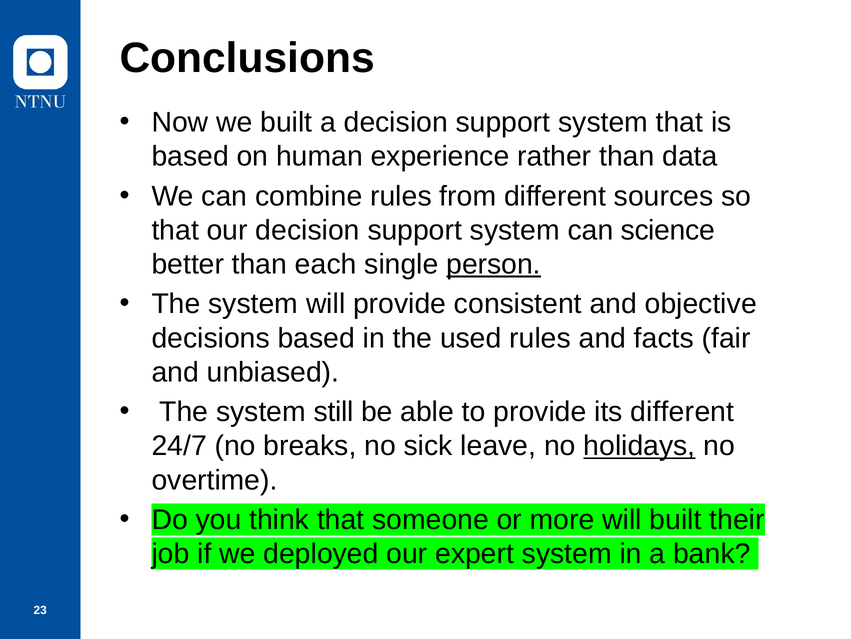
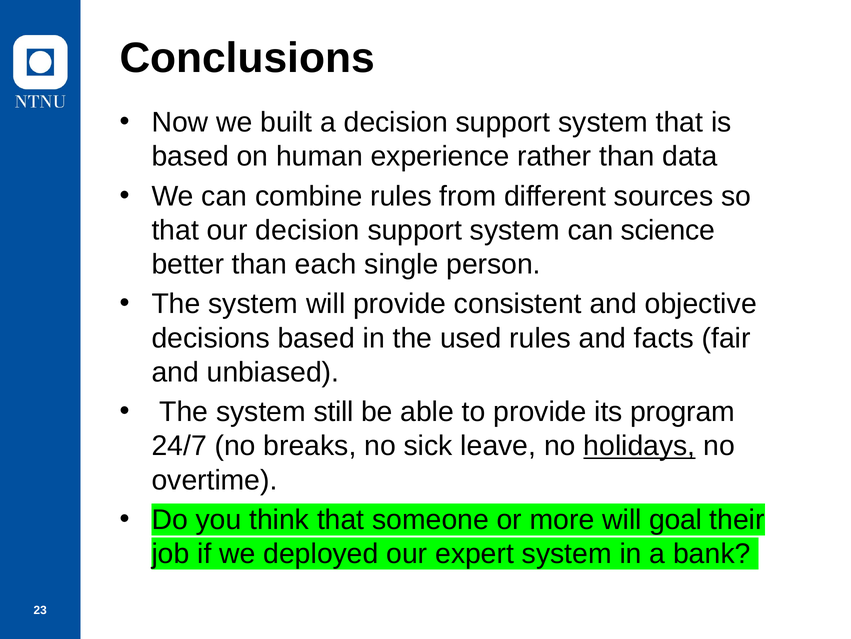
person underline: present -> none (494, 264)
its different: different -> program (683, 412)
will built: built -> goal (676, 519)
